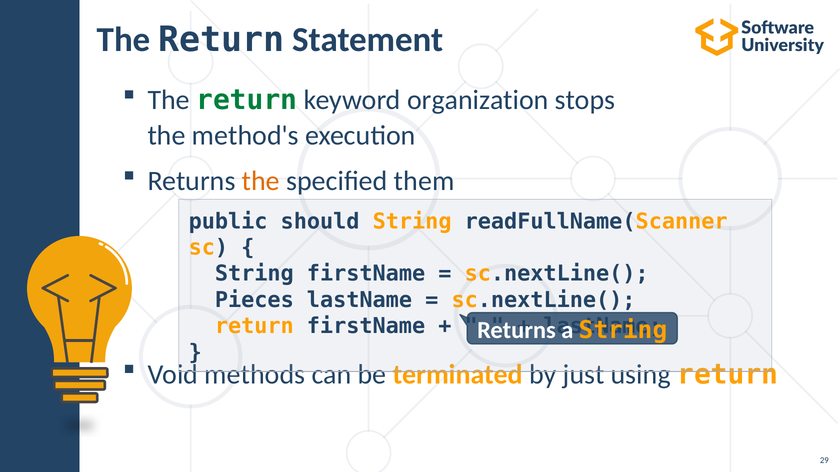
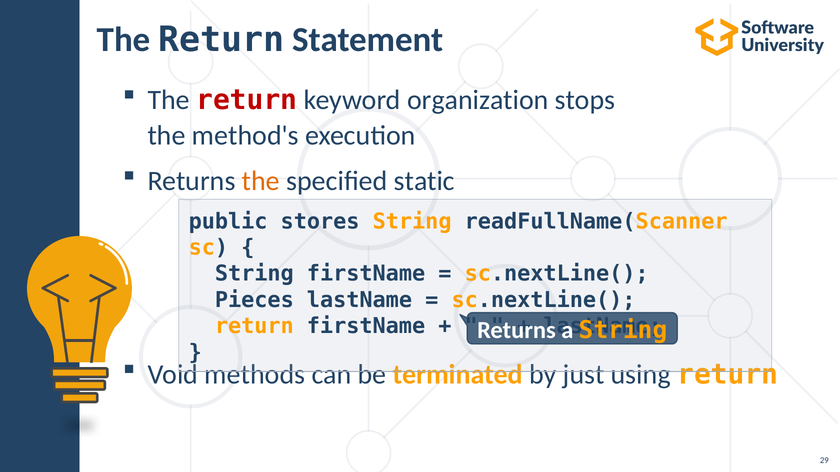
return colour: green -> red (247, 100)
them: them -> static (424, 181)
should: should -> stores (320, 222)
